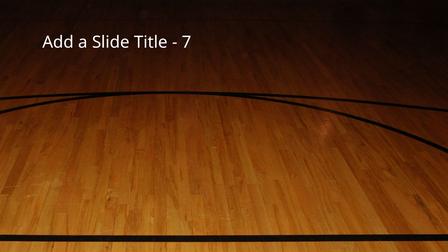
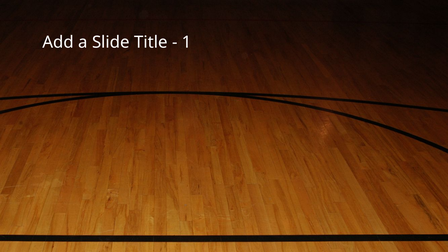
7: 7 -> 1 (187, 42)
